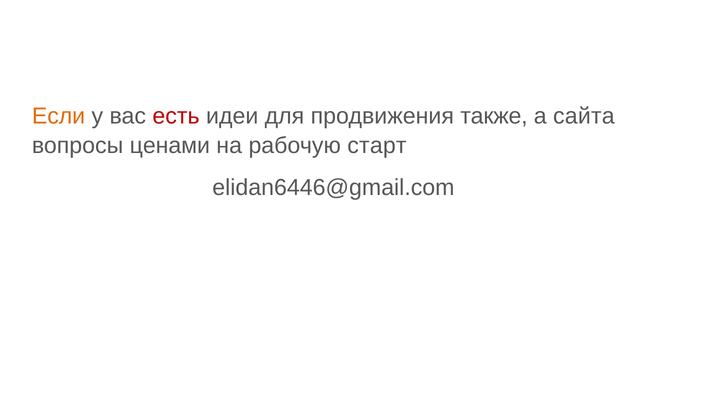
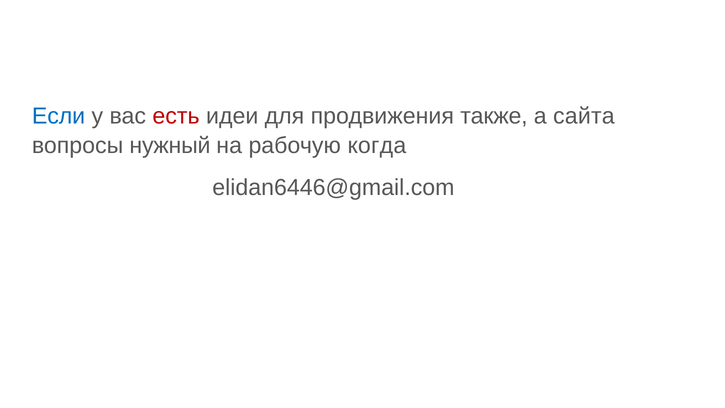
Если colour: orange -> blue (59, 116)
ценами: ценами -> нужный (170, 146)
старт: старт -> когда (377, 146)
